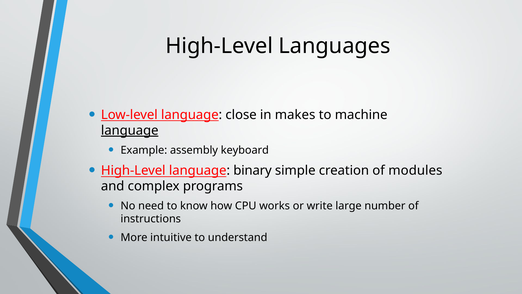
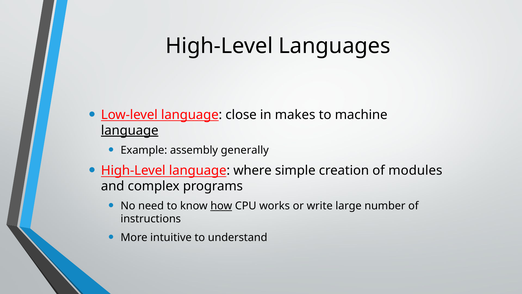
keyboard: keyboard -> generally (245, 150)
binary: binary -> where (252, 170)
how underline: none -> present (221, 206)
